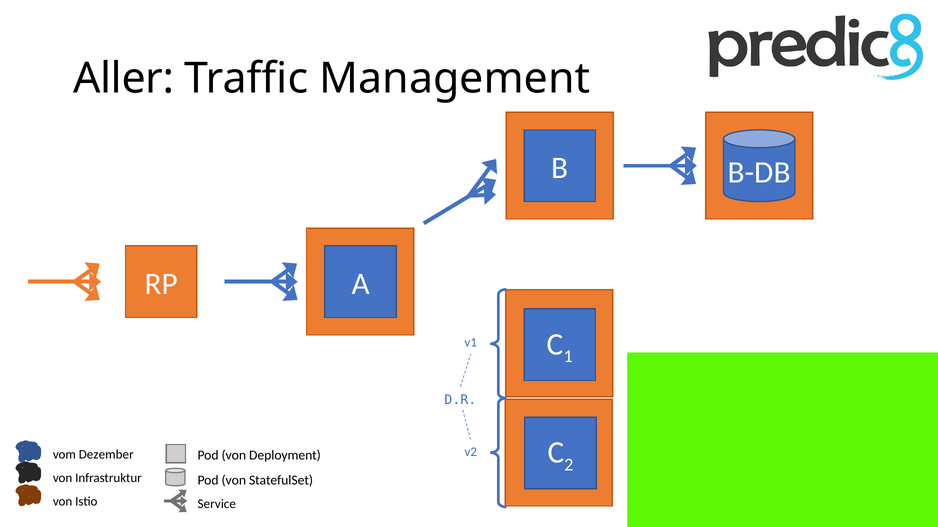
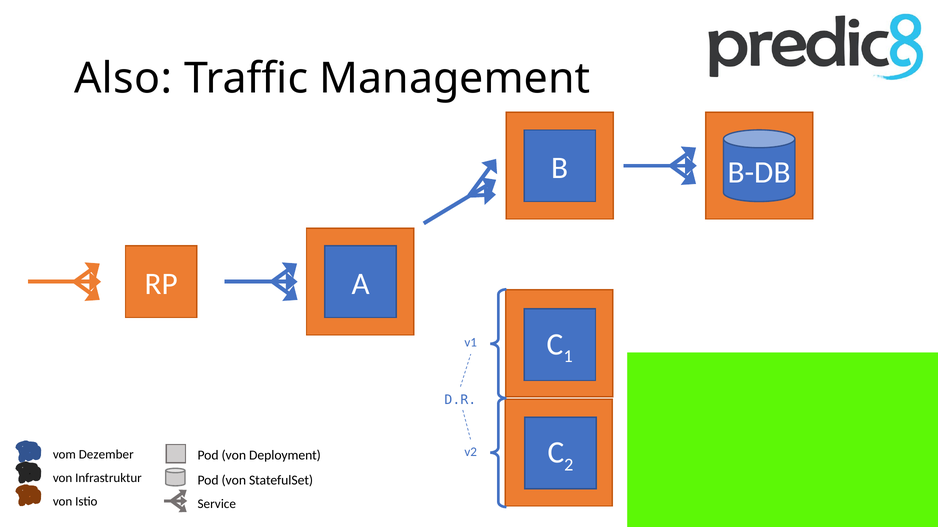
Aller: Aller -> Also (123, 79)
